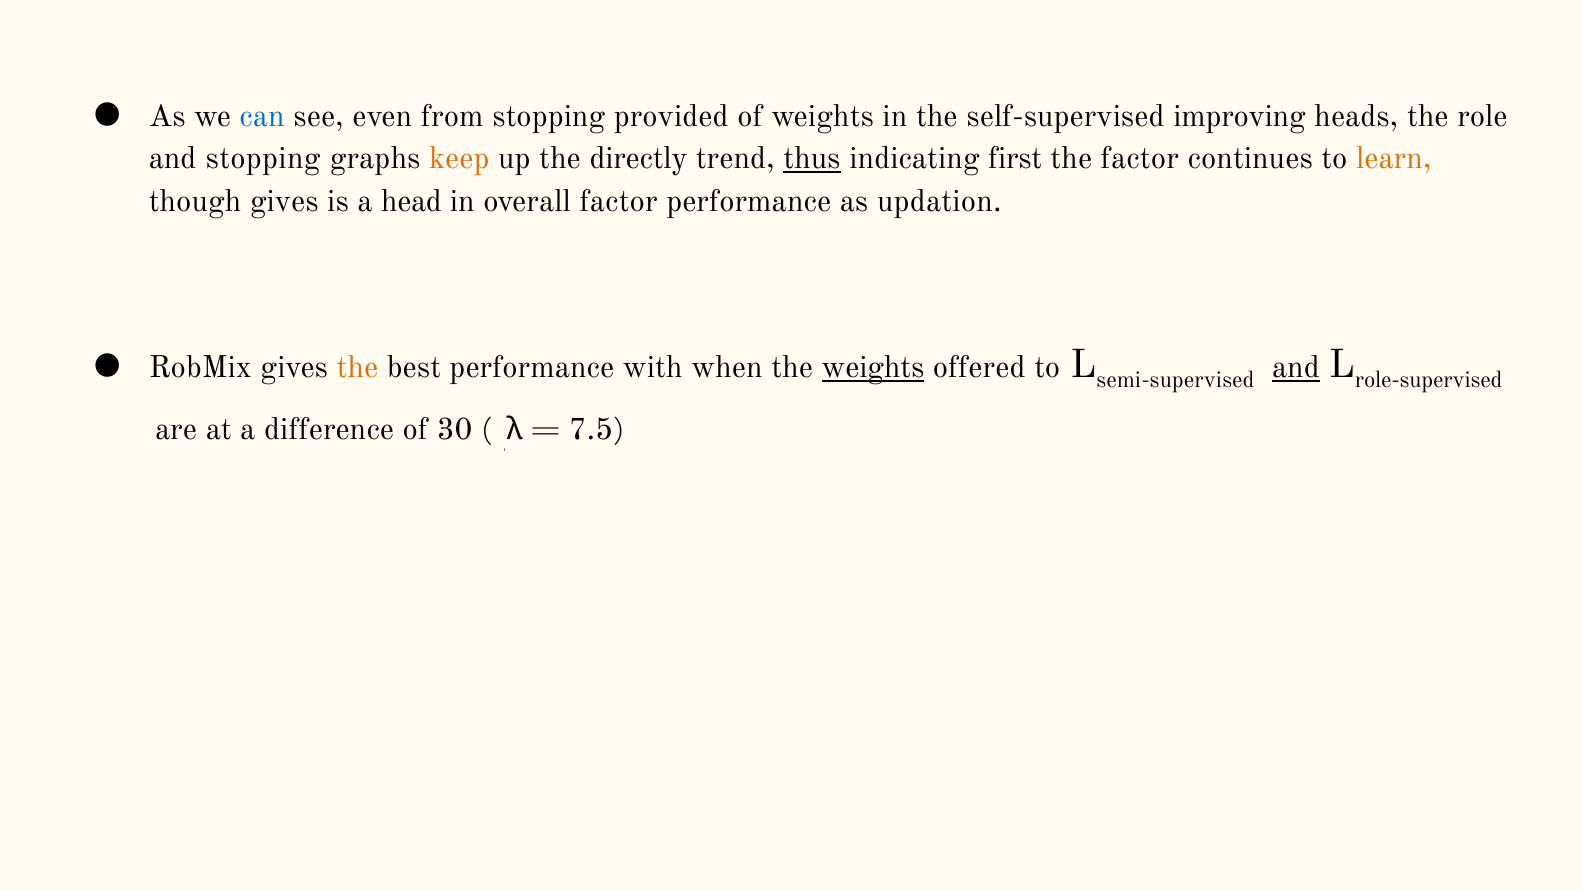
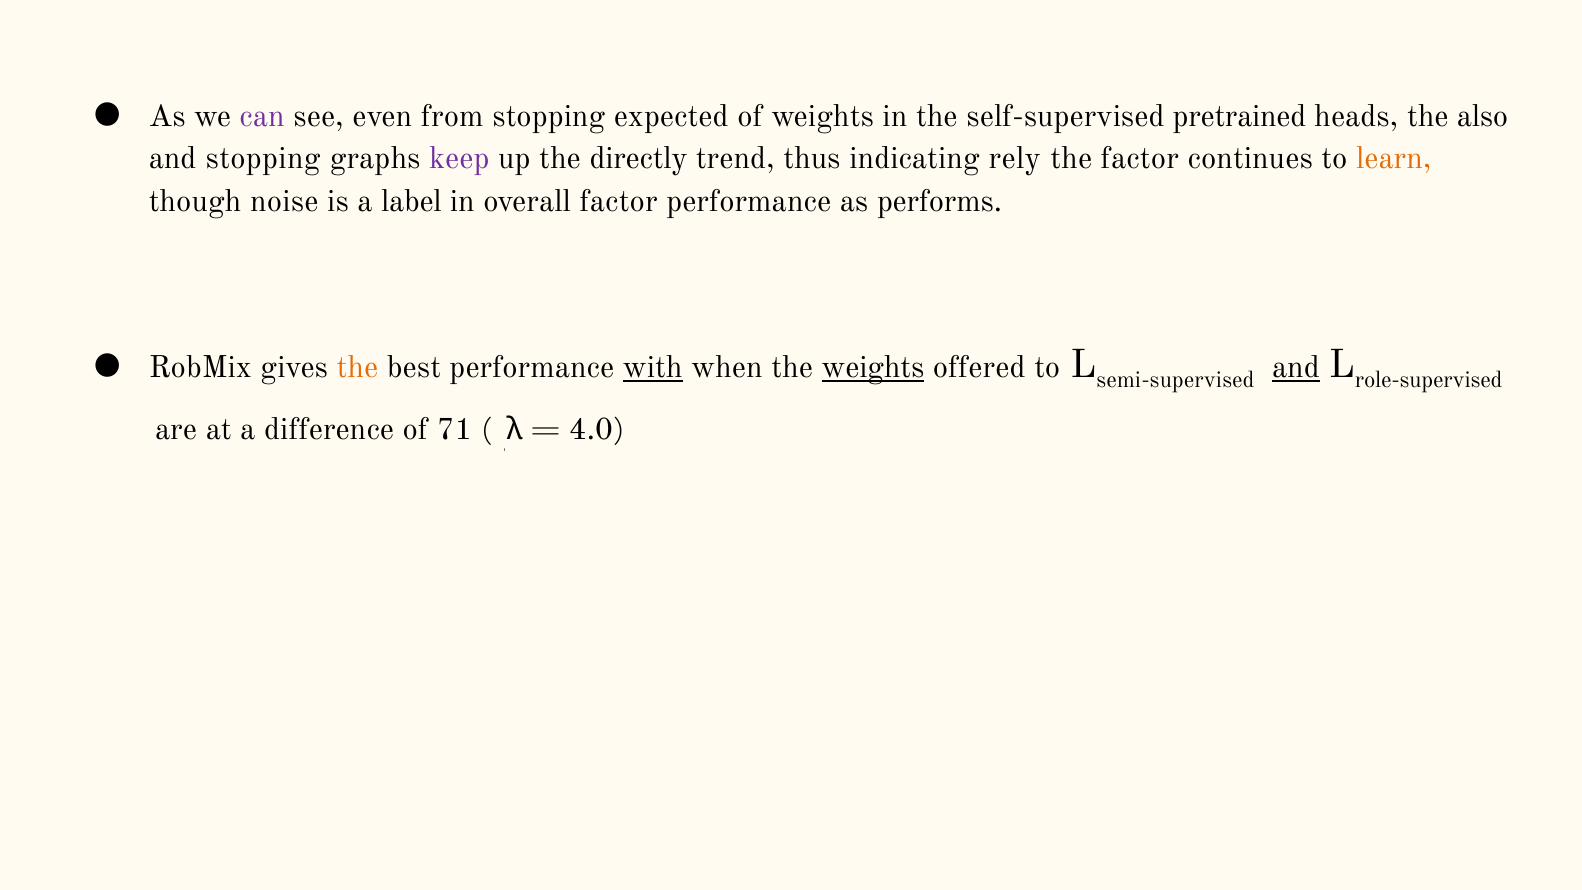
can colour: blue -> purple (262, 116)
provided: provided -> expected (671, 116)
improving: improving -> pretrained (1240, 116)
role: role -> also (1483, 116)
keep colour: orange -> purple (459, 159)
thus underline: present -> none (812, 159)
first: first -> rely (1015, 159)
though gives: gives -> noise (284, 201)
head: head -> label (411, 201)
updation: updation -> performs (940, 201)
with underline: none -> present (653, 368)
30: 30 -> 71 (455, 430)
7.5: 7.5 -> 4.0 (597, 430)
